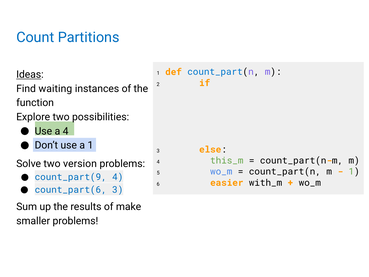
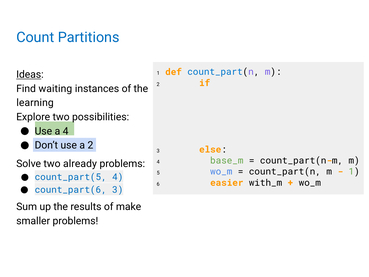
function: function -> learning (35, 103)
a 1: 1 -> 2 (90, 145)
version: version -> already (80, 164)
this_m: this_m -> base_m (227, 160)
count_part(9: count_part(9 -> count_part(5 (71, 177)
